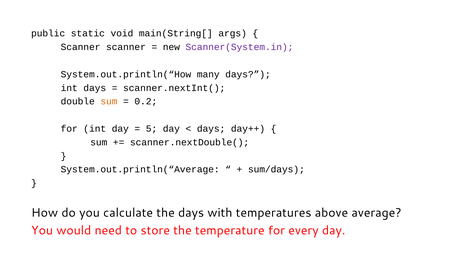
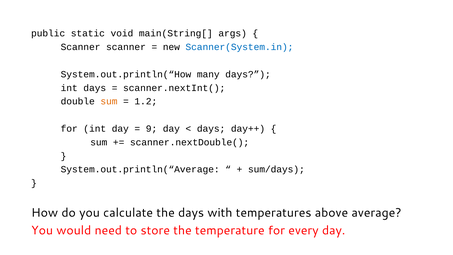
Scanner(System.in colour: purple -> blue (239, 47)
0.2: 0.2 -> 1.2 (146, 101)
5: 5 -> 9 (152, 129)
